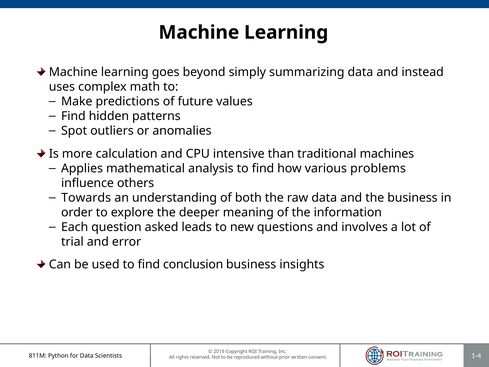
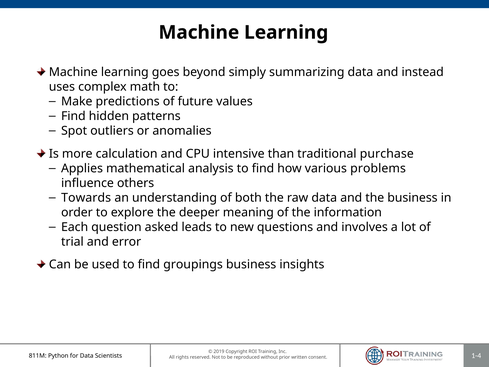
machines: machines -> purchase (387, 154)
conclusion: conclusion -> groupings (193, 264)
